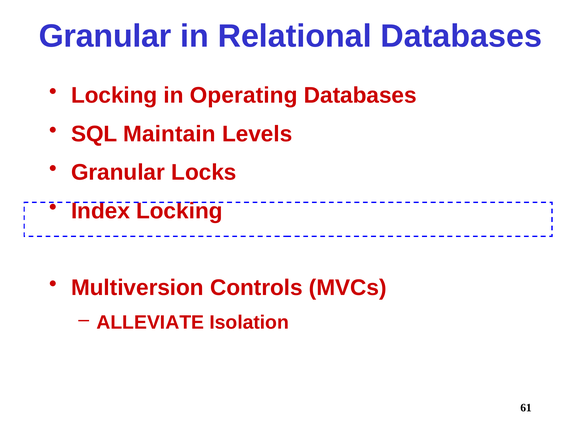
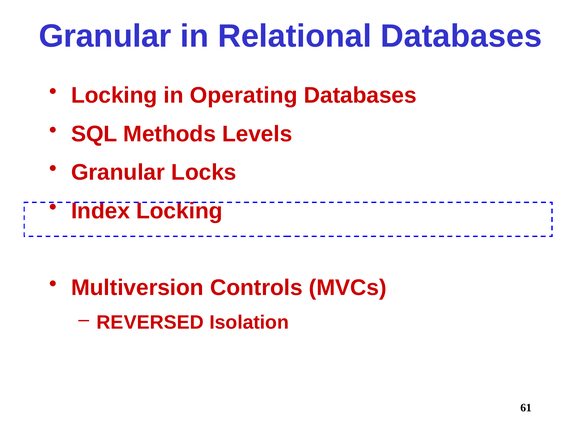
Maintain: Maintain -> Methods (170, 134)
ALLEVIATE: ALLEVIATE -> REVERSED (150, 322)
